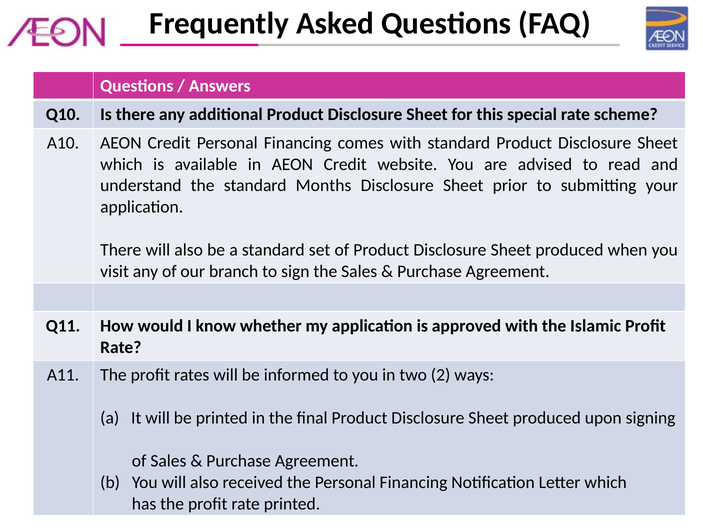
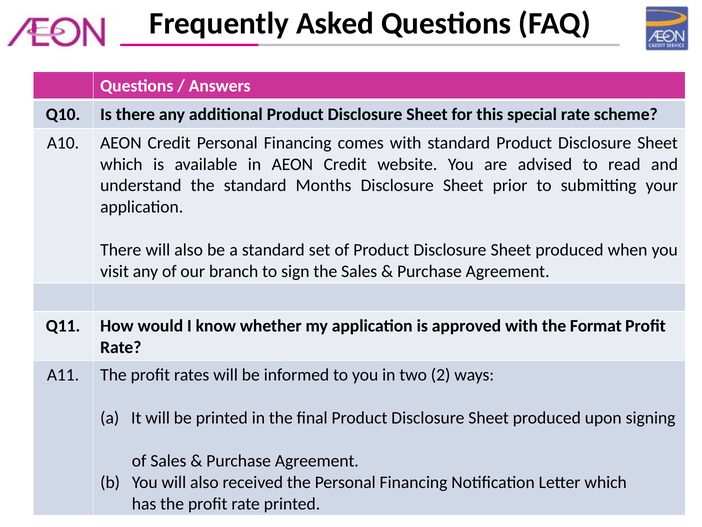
Islamic: Islamic -> Format (596, 326)
